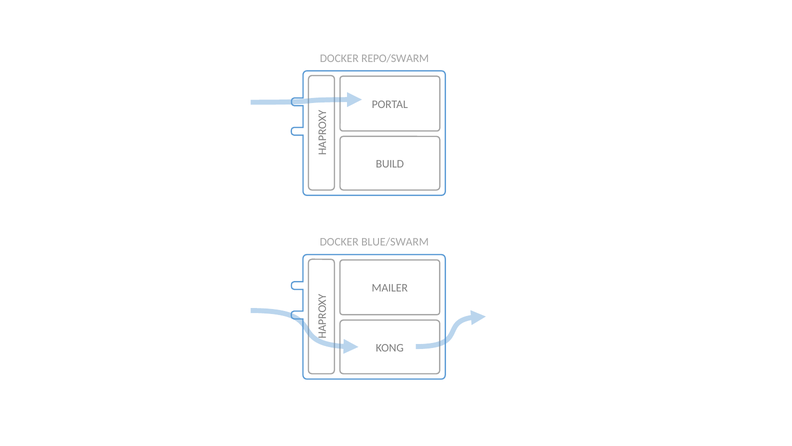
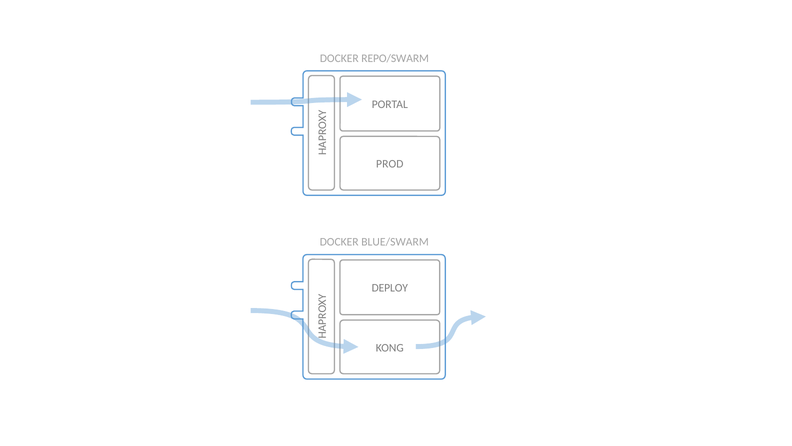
BUILD: BUILD -> PROD (390, 164)
MAILER: MAILER -> DEPLOY (390, 288)
